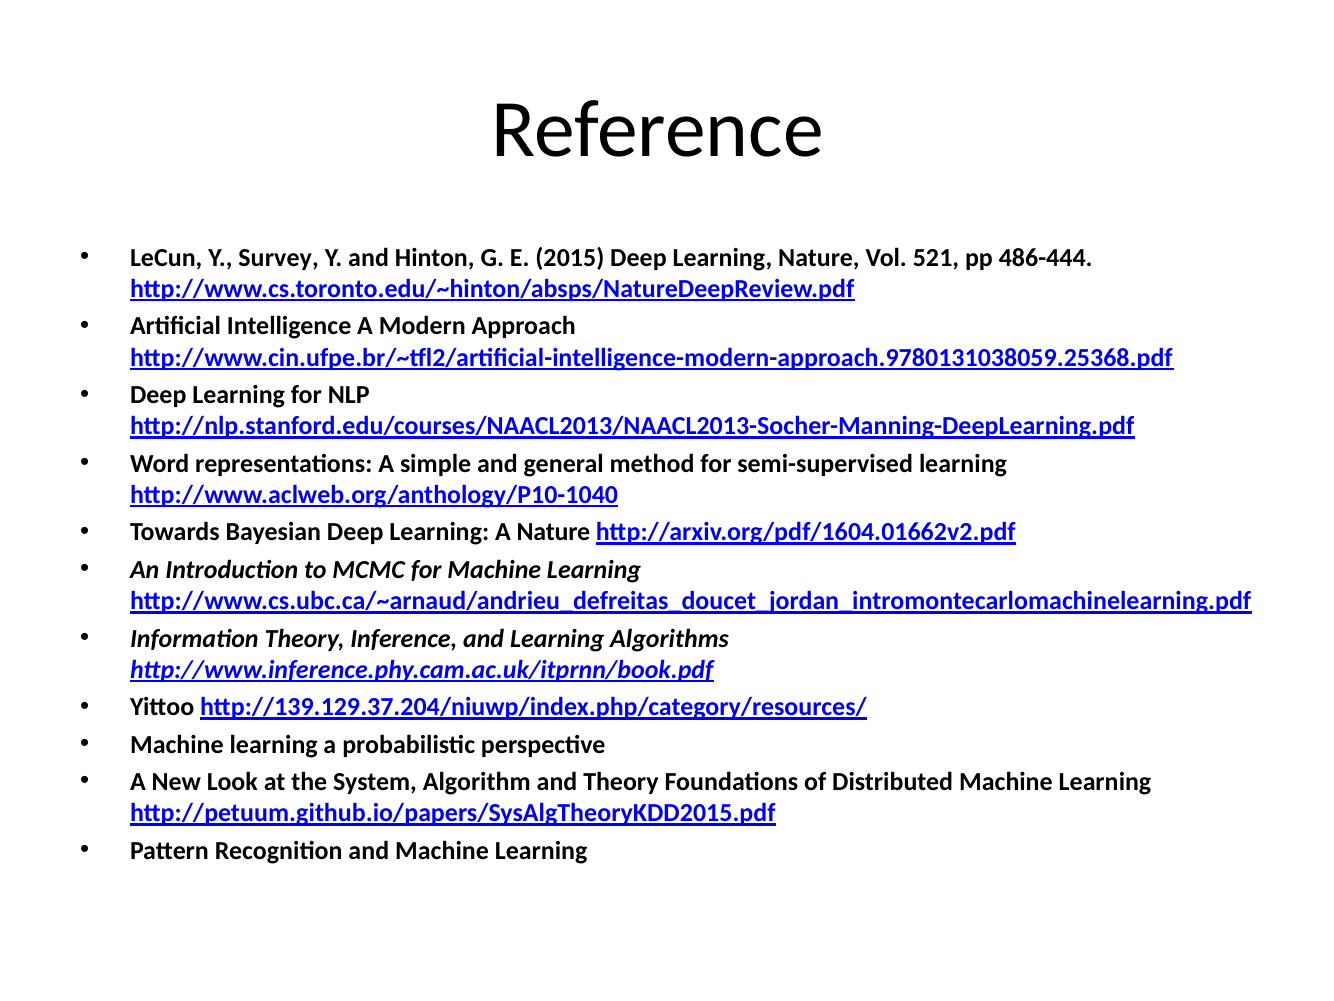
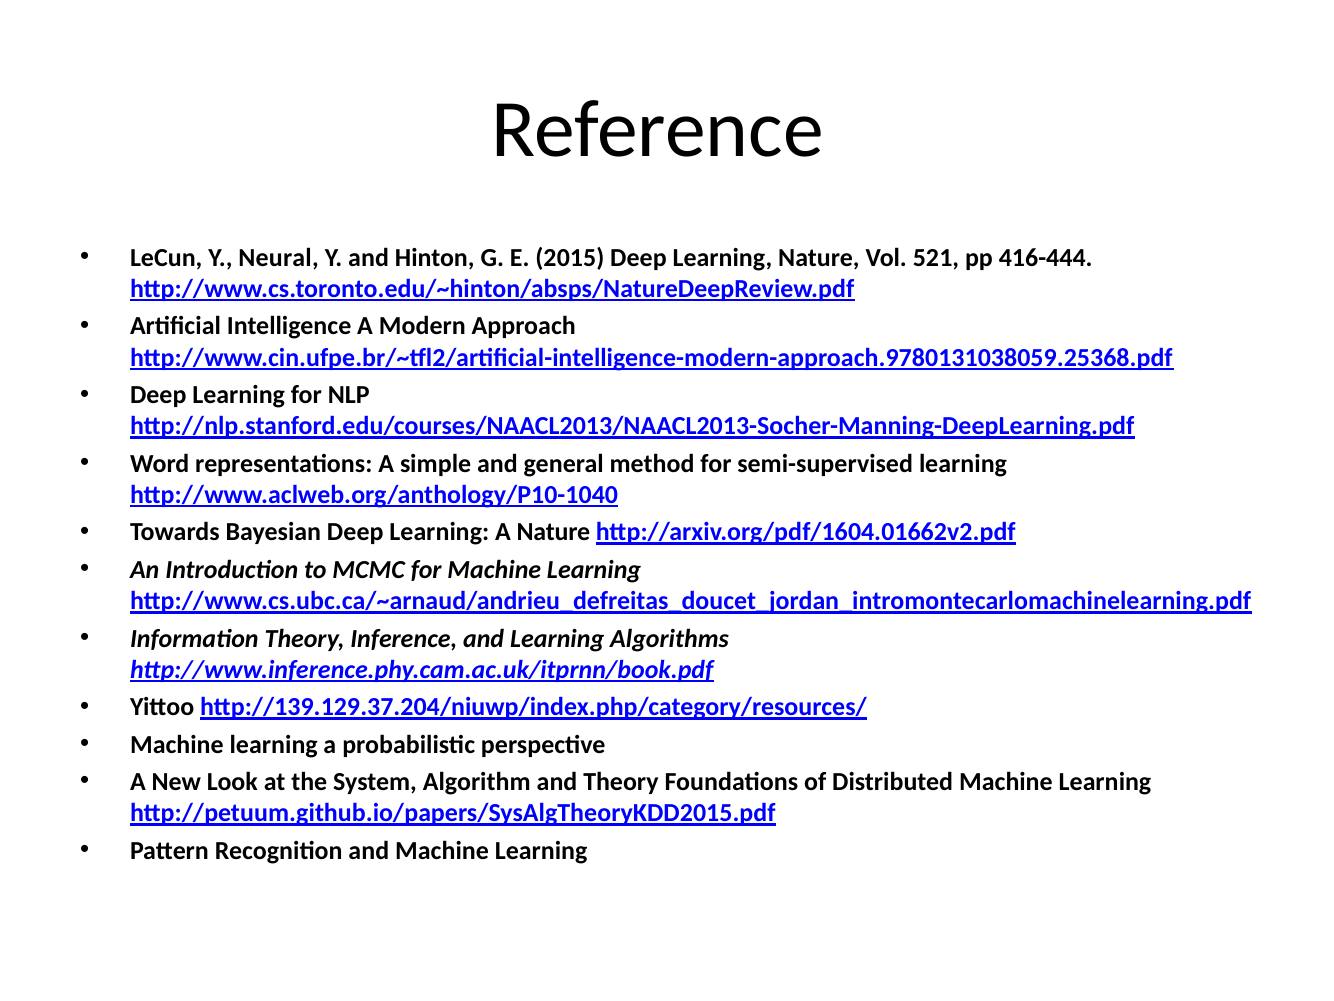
Survey: Survey -> Neural (279, 258)
486-444: 486-444 -> 416-444 (1046, 258)
